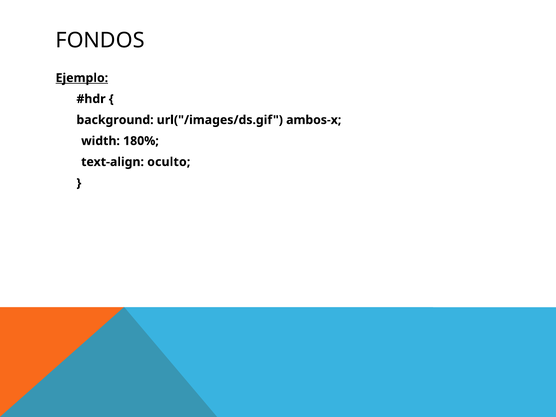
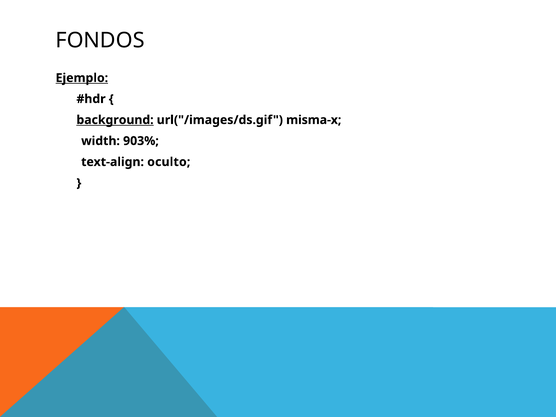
background underline: none -> present (115, 120)
ambos-x: ambos-x -> misma-x (314, 120)
180%: 180% -> 903% (141, 141)
